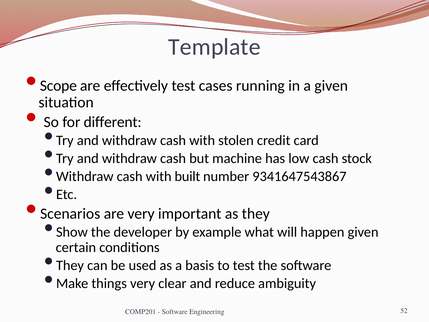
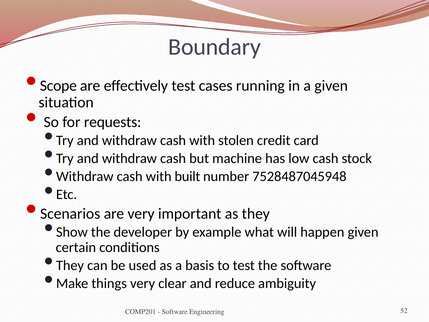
Template: Template -> Boundary (215, 47)
different: different -> requests (113, 122)
9341647543867: 9341647543867 -> 7528487045948 (299, 176)
